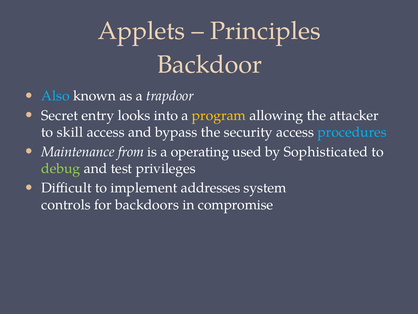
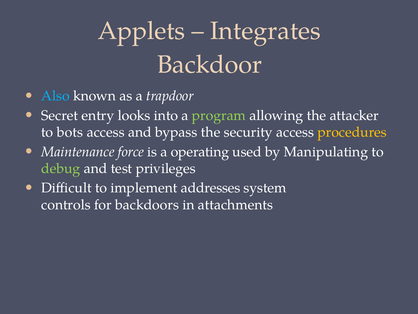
Principles: Principles -> Integrates (266, 31)
program colour: yellow -> light green (219, 115)
skill: skill -> bots (70, 132)
procedures colour: light blue -> yellow (352, 132)
from: from -> force (131, 151)
Sophisticated: Sophisticated -> Manipulating (326, 151)
compromise: compromise -> attachments (236, 204)
